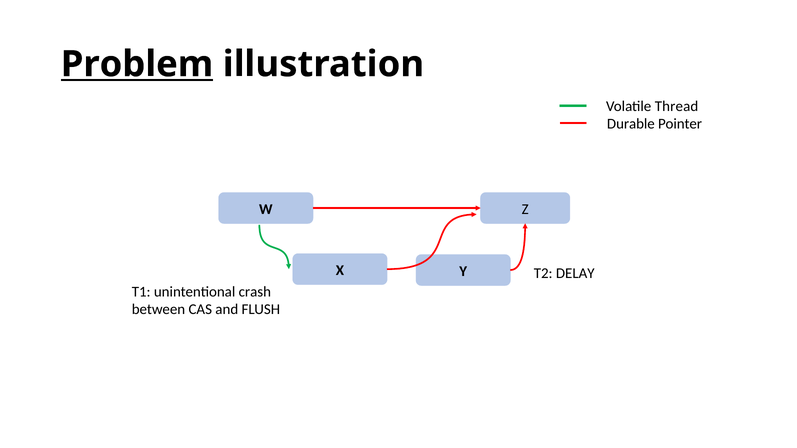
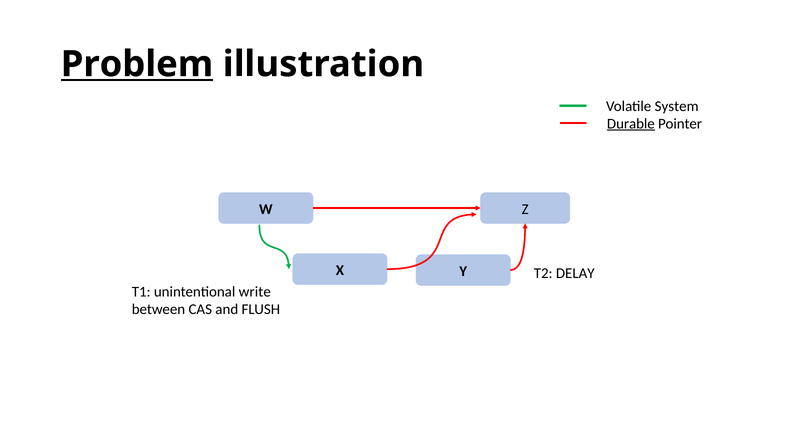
Thread: Thread -> System (677, 106)
Durable underline: none -> present (631, 124)
crash: crash -> write (255, 292)
